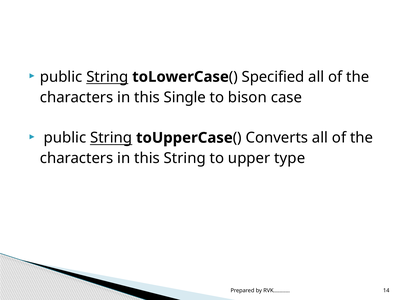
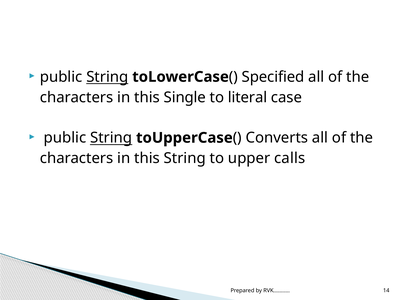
bison: bison -> literal (248, 97)
type: type -> calls (290, 158)
